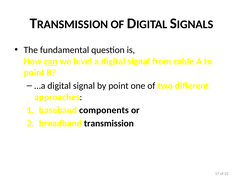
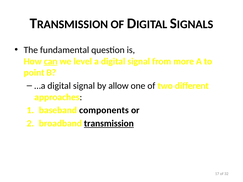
cable: cable -> more (184, 61)
by point: point -> allow (119, 86)
transmission underline: none -> present (109, 124)
